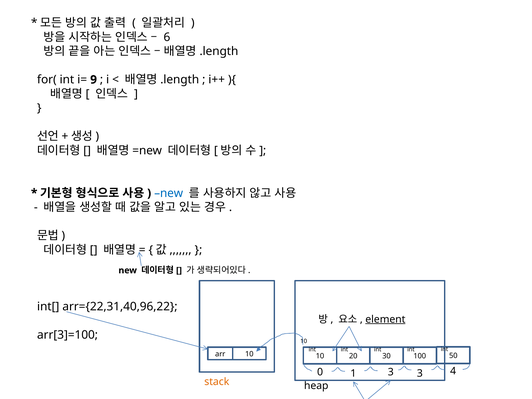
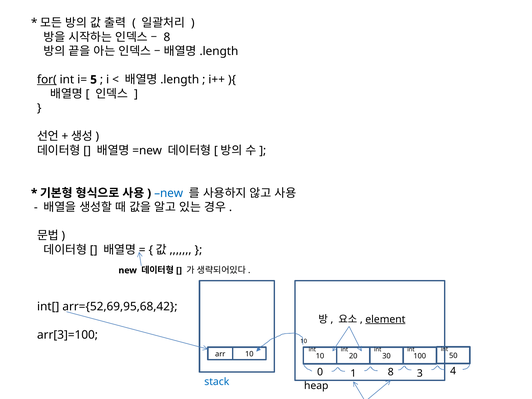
6: 6 -> 8 (167, 37)
for( underline: none -> present (47, 80)
9: 9 -> 5 (94, 80)
arr={22,31,40,96,22: arr={22,31,40,96,22 -> arr={52,69,95,68,42 (120, 307)
1 3: 3 -> 8 (391, 372)
stack colour: orange -> blue (217, 382)
